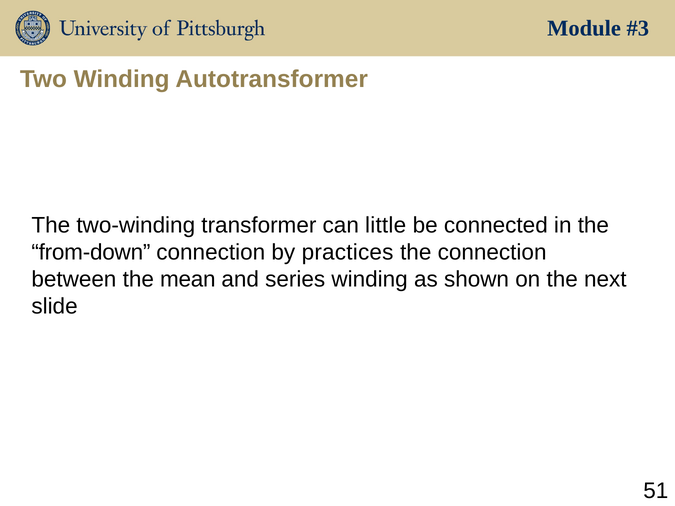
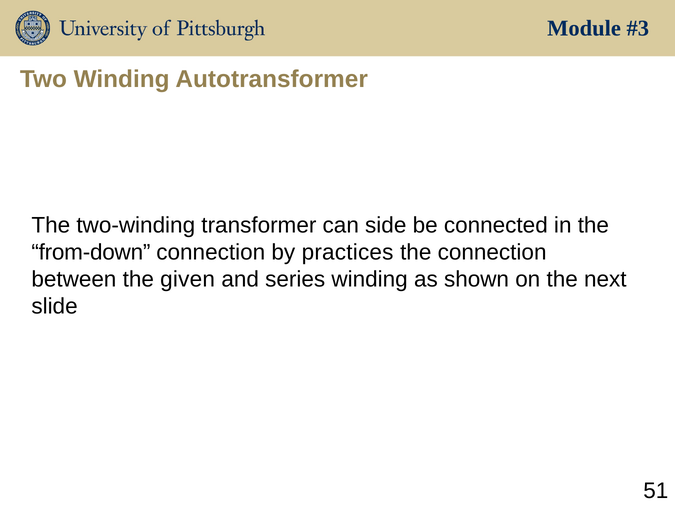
little: little -> side (386, 226)
mean: mean -> given (188, 280)
